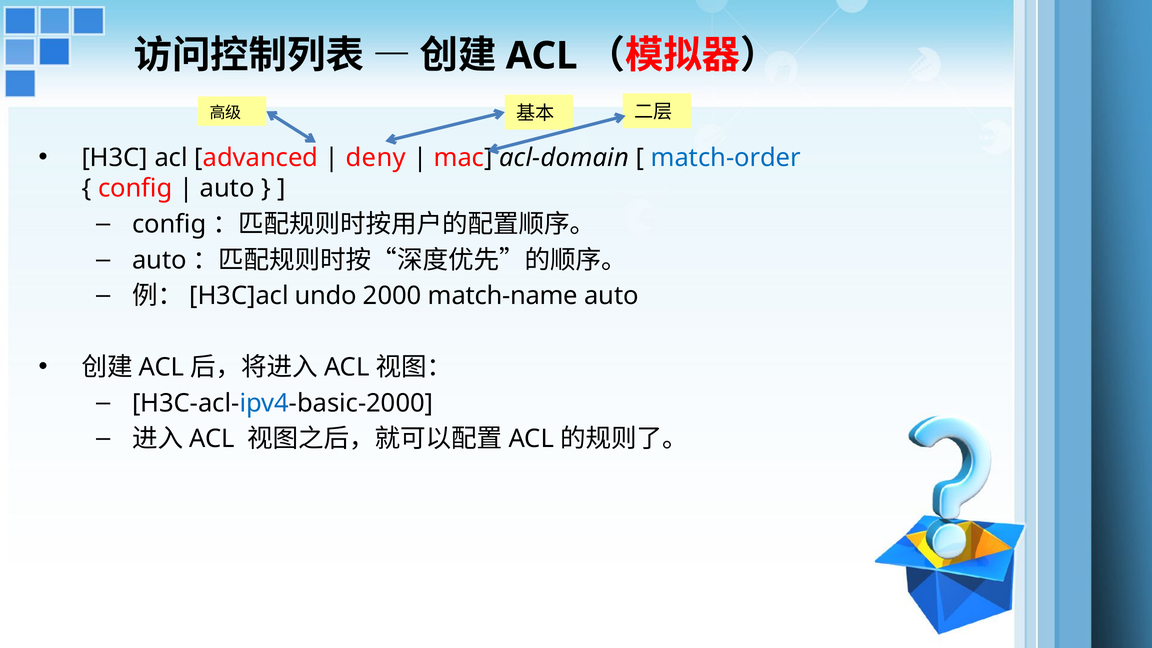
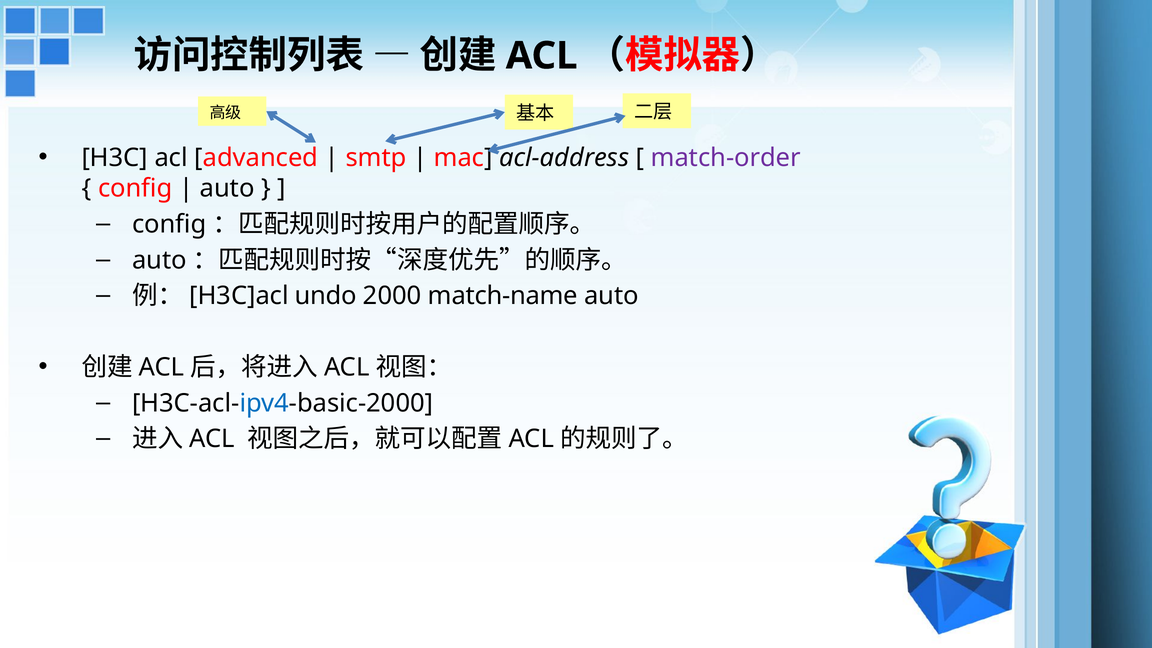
deny: deny -> smtp (376, 158)
acl-domain: acl-domain -> acl-address (564, 158)
match-order colour: blue -> purple (726, 158)
